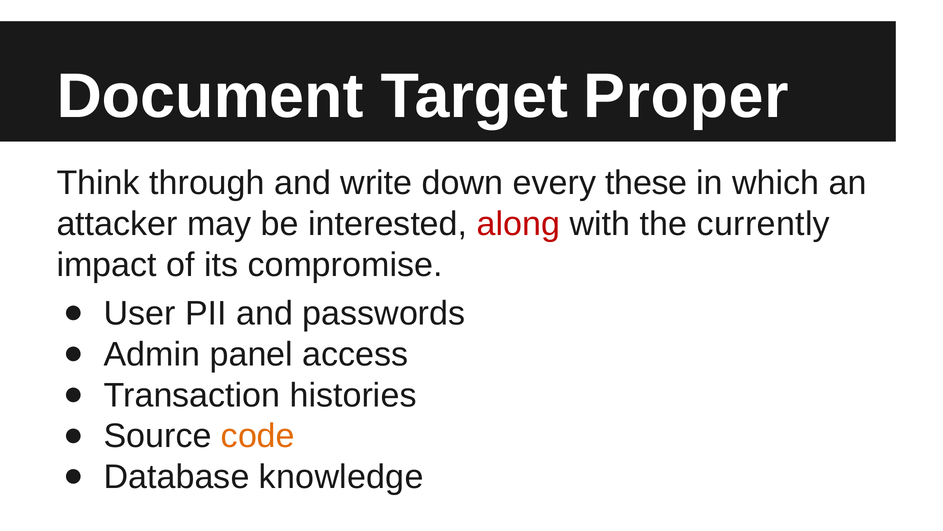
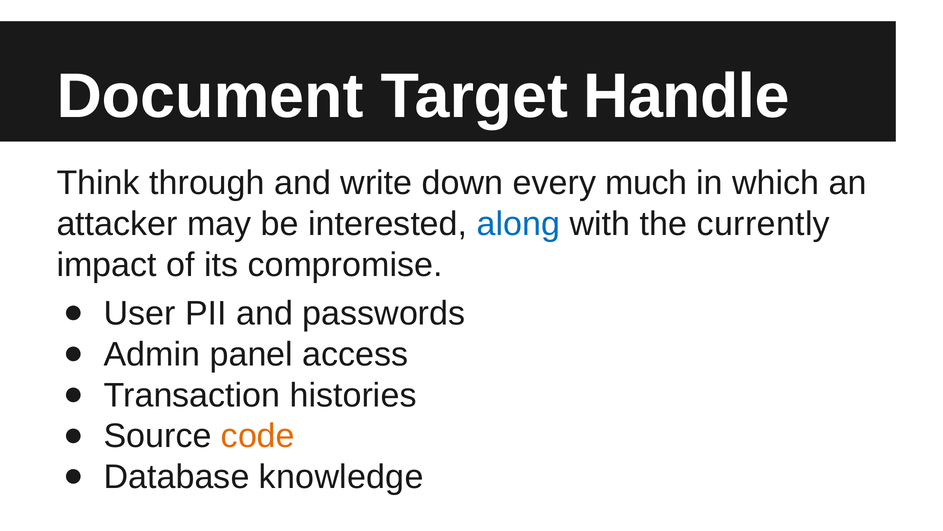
Proper: Proper -> Handle (687, 96)
these: these -> much (646, 183)
along colour: red -> blue (518, 224)
